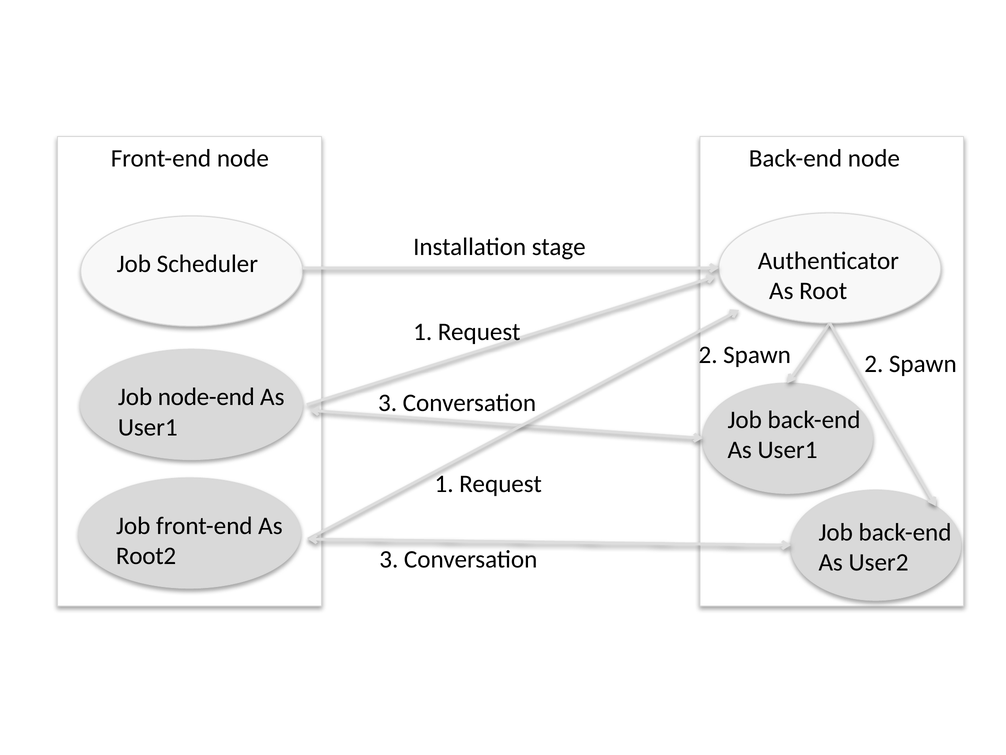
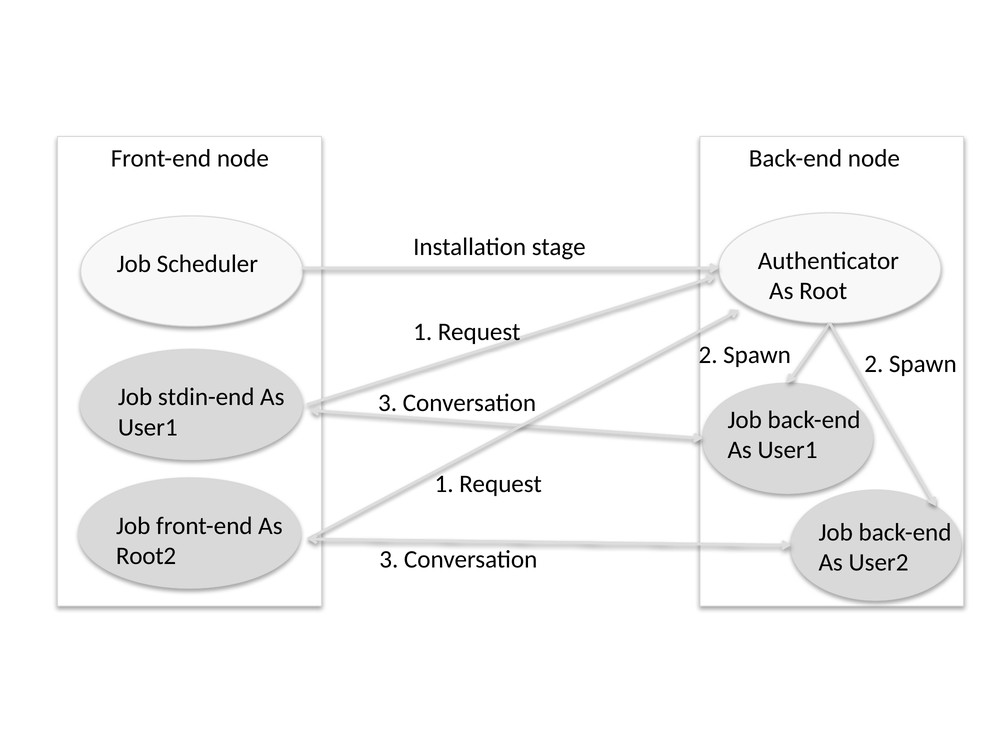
node-end: node-end -> stdin-end (206, 397)
